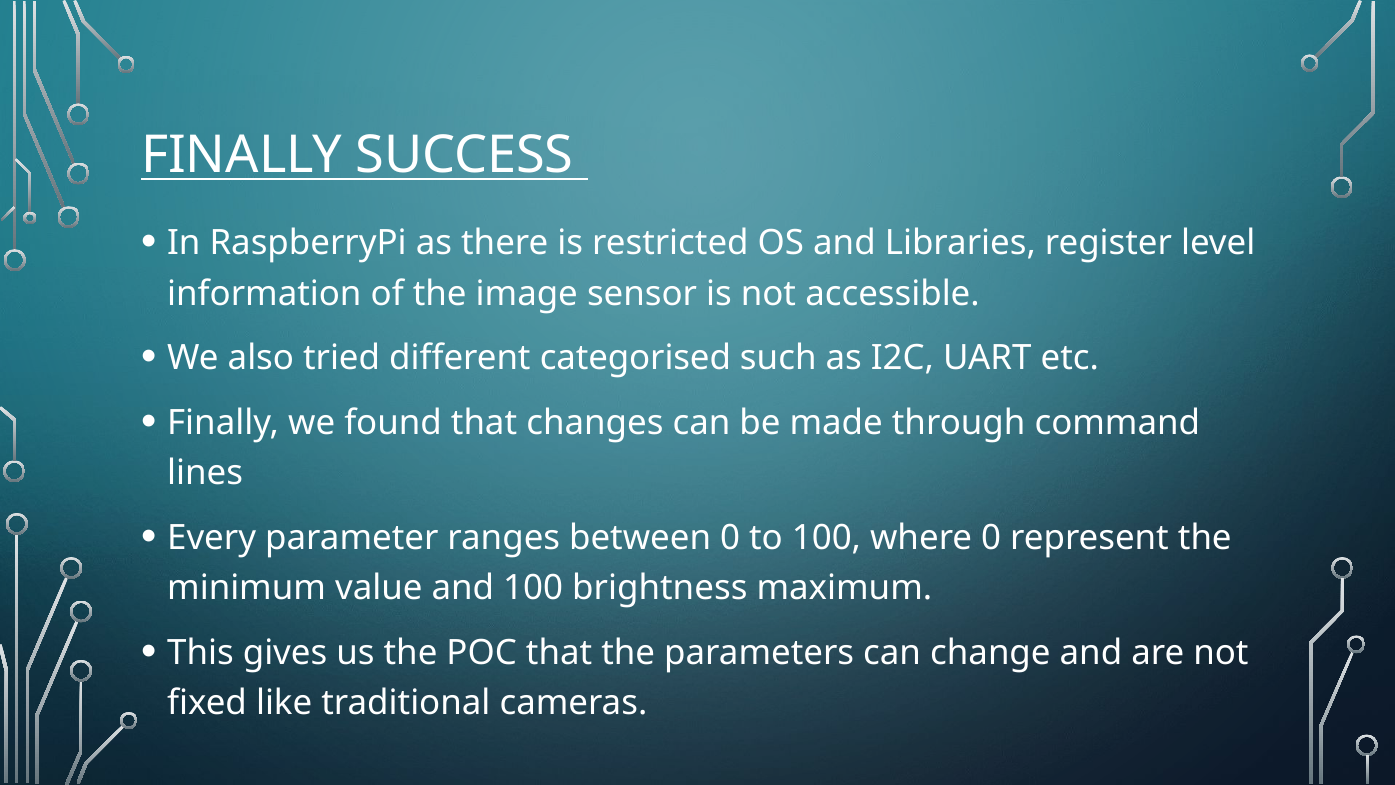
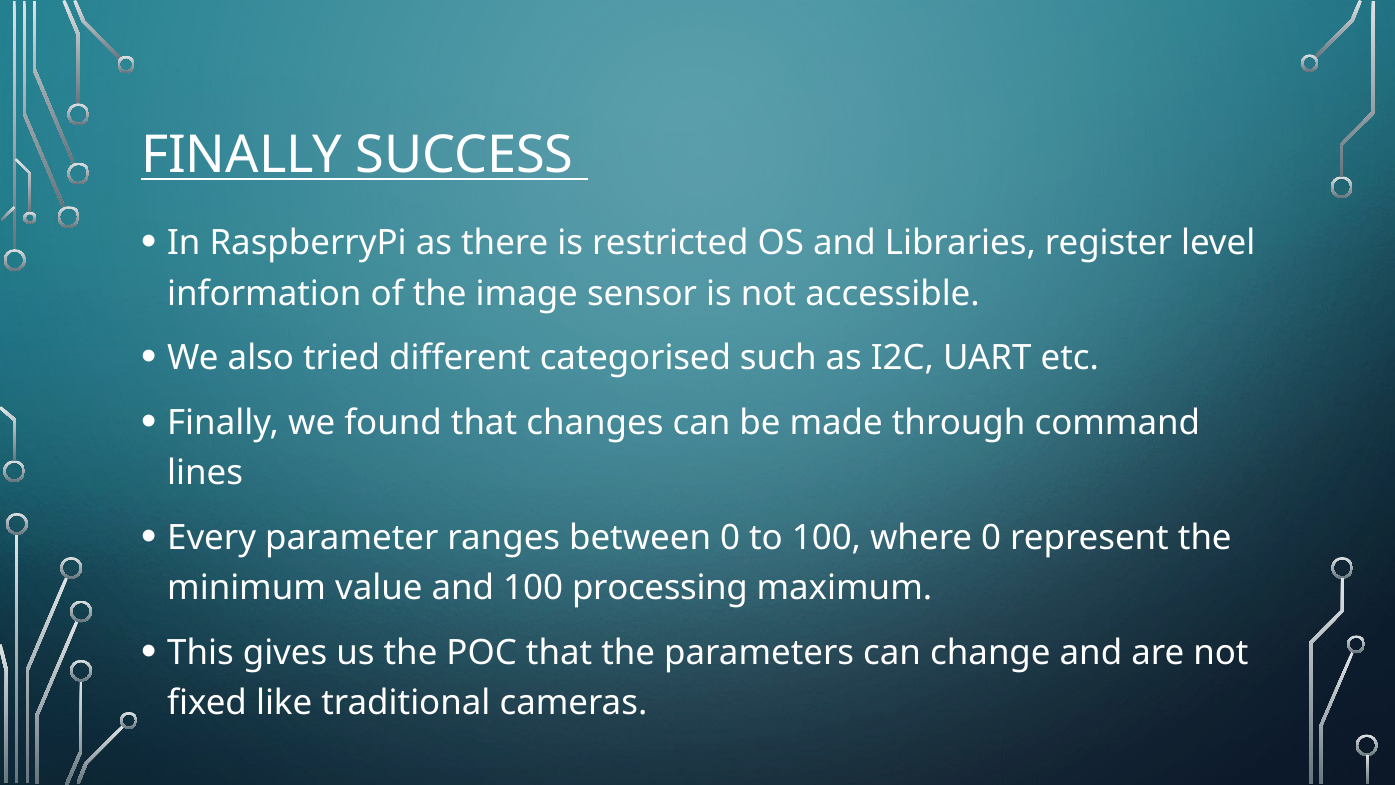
brightness: brightness -> processing (660, 588)
